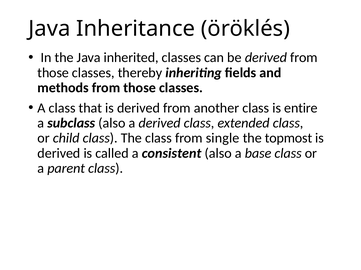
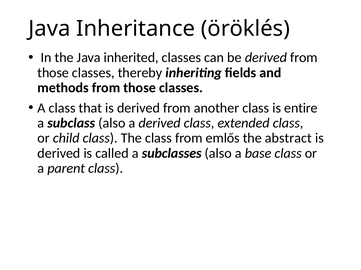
single: single -> emlős (223, 138)
topmost: topmost -> abstract (288, 138)
consistent: consistent -> subclasses (172, 154)
